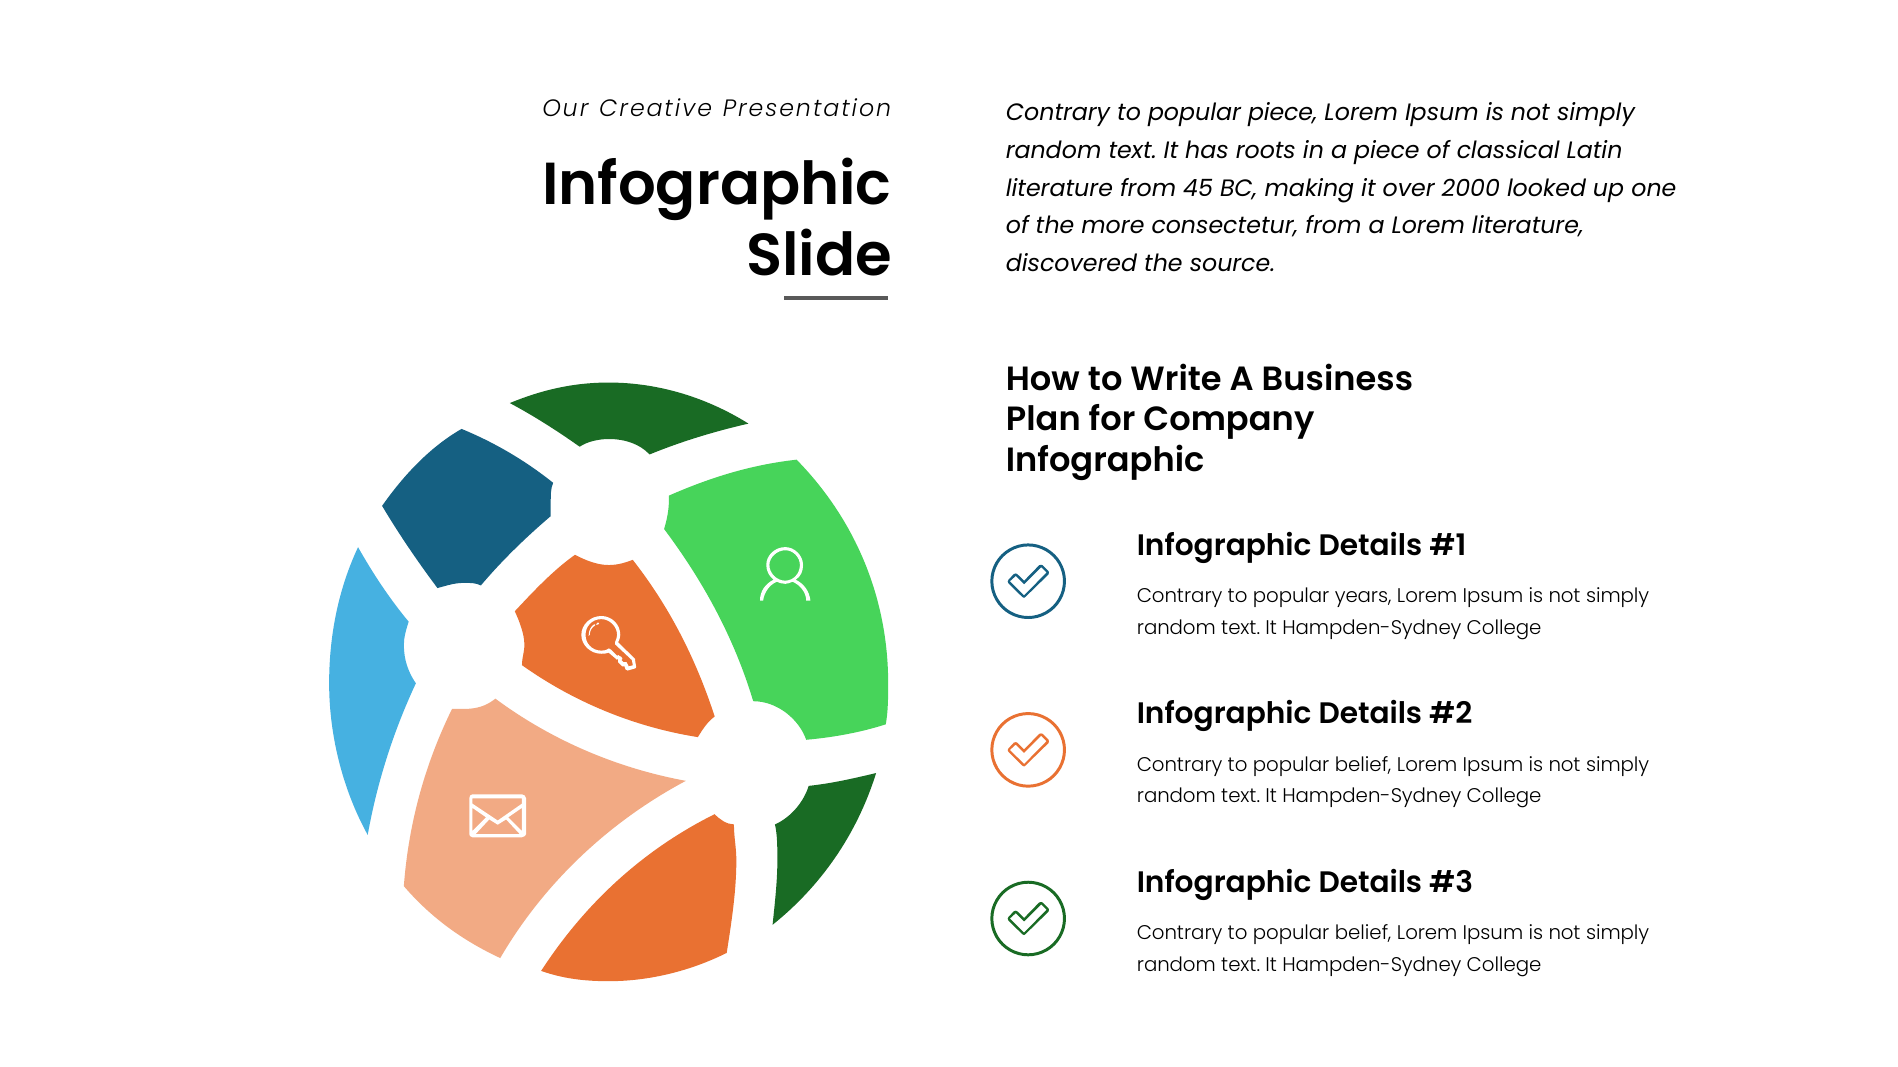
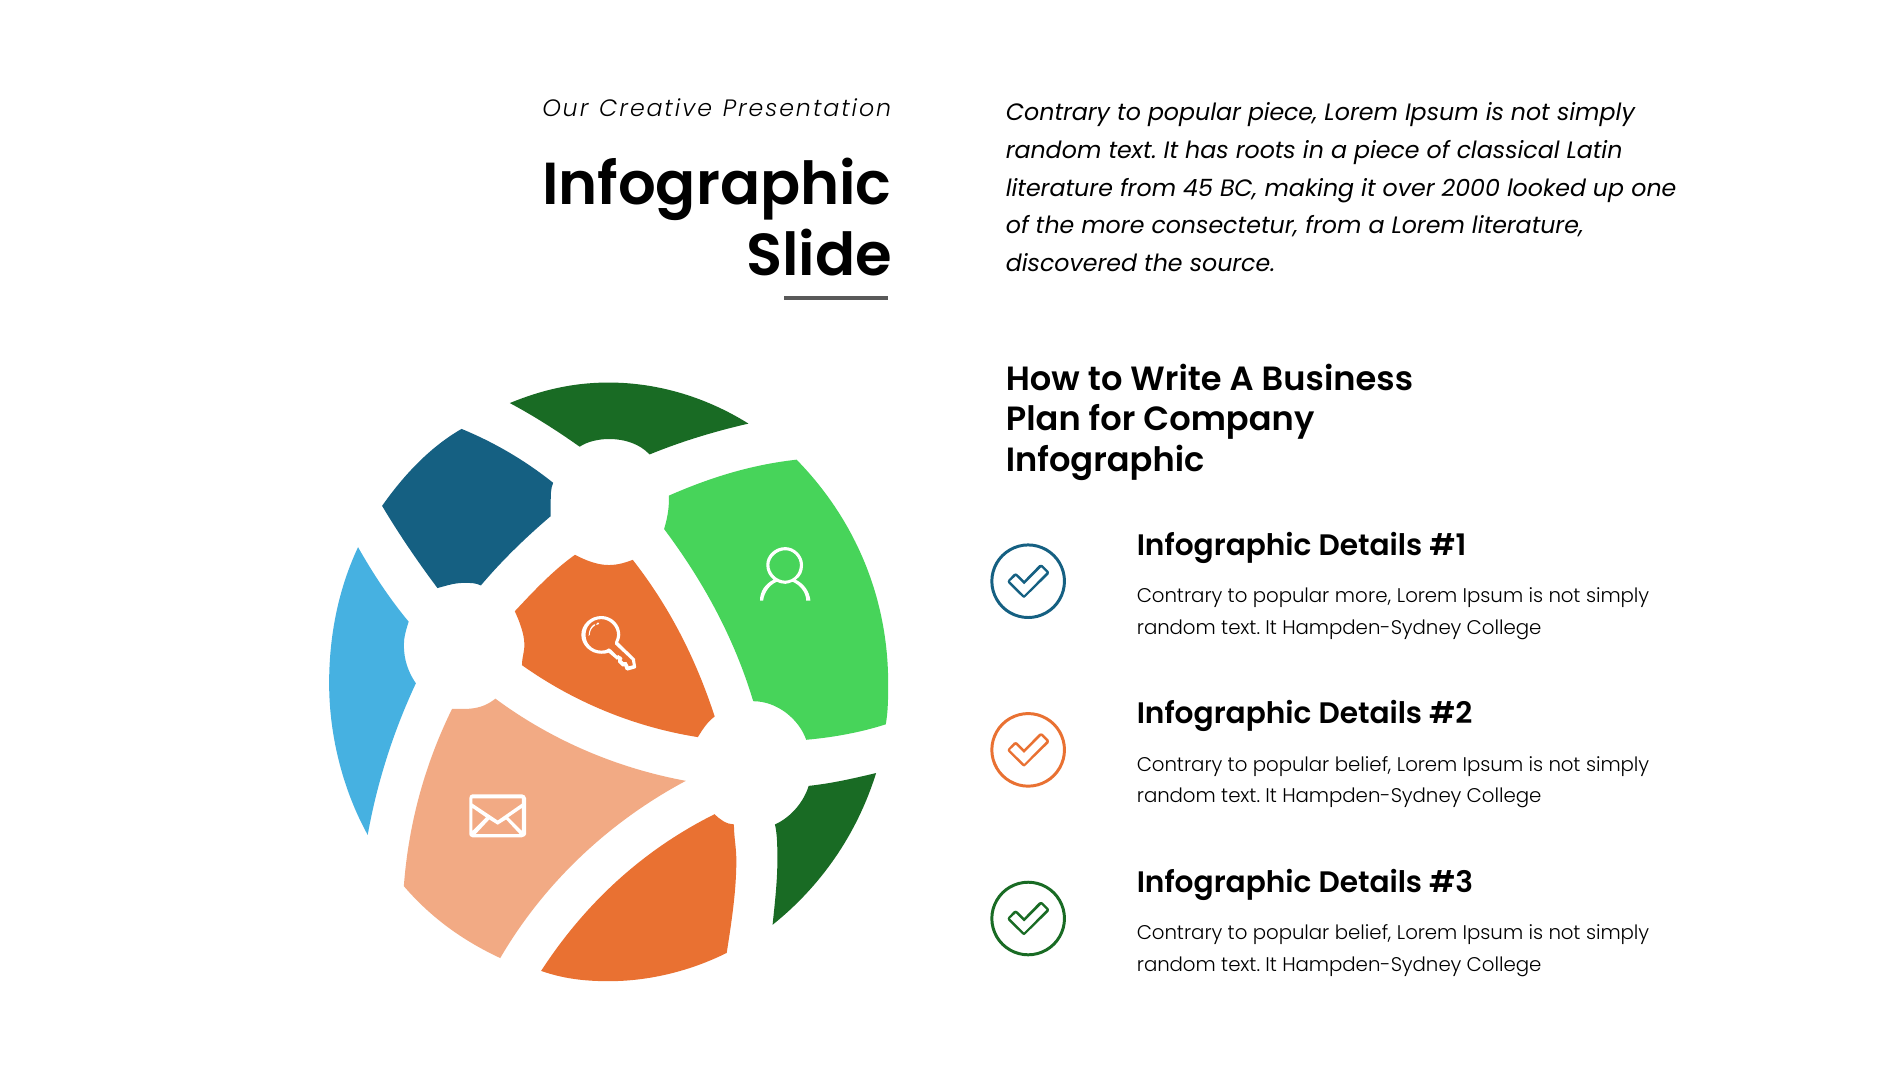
popular years: years -> more (1363, 596)
